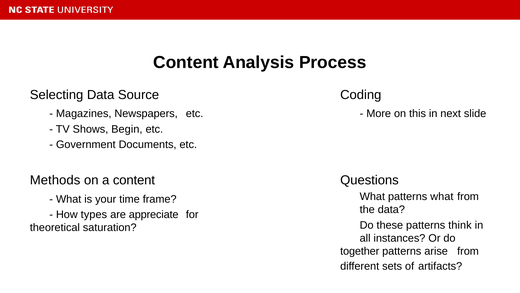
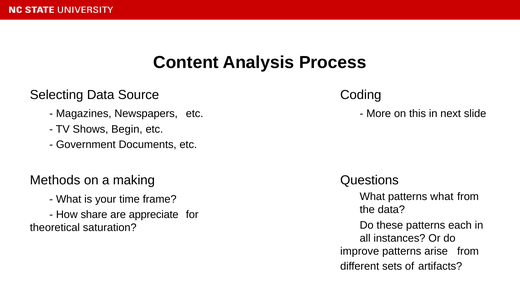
a content: content -> making (134, 180)
types: types -> share (94, 214)
think: think -> each (460, 225)
together: together -> improve (360, 251)
